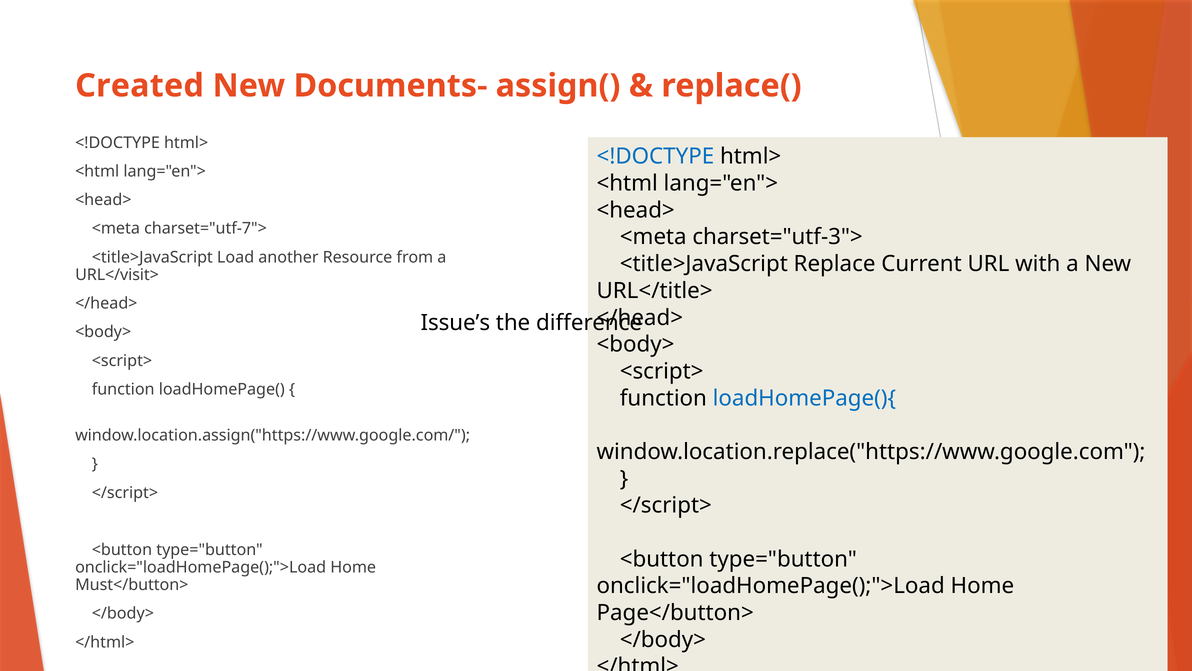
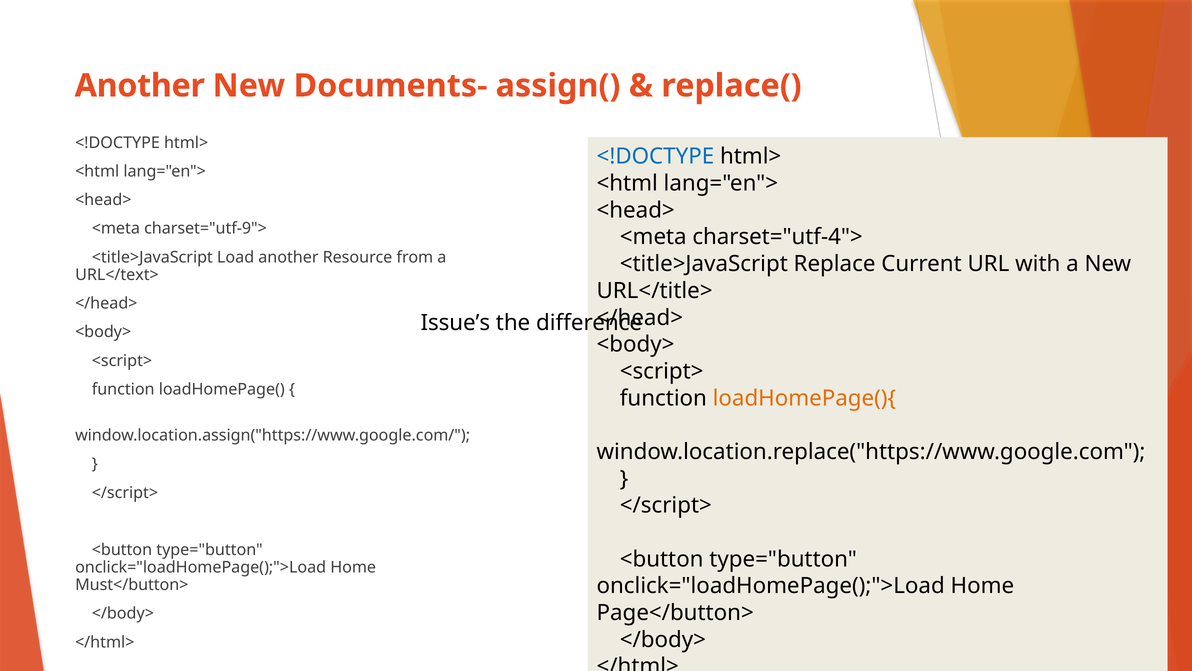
Created: Created -> Another (140, 86)
charset="utf-7">: charset="utf-7"> -> charset="utf-9"> (206, 228)
charset="utf-3">: charset="utf-3"> -> charset="utf-4"> (778, 237)
URL</visit>: URL</visit> -> URL</text> (117, 275)
loadHomePage(){ colour: blue -> orange (804, 398)
